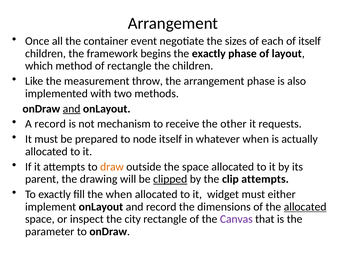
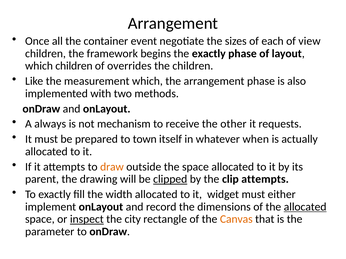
of itself: itself -> view (309, 41)
which method: method -> children (74, 66)
of rectangle: rectangle -> overrides (129, 66)
measurement throw: throw -> which (147, 81)
and underline: present -> none (72, 109)
A record: record -> always (50, 124)
node: node -> town (145, 139)
the when: when -> width (119, 195)
inspect underline: none -> present (87, 220)
Canvas colour: purple -> orange (236, 220)
